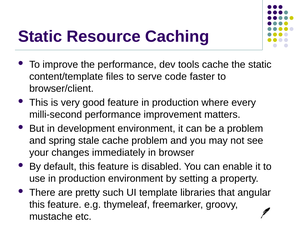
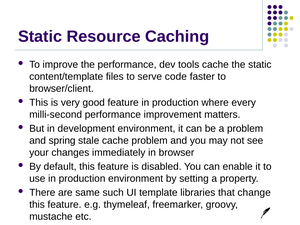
pretty: pretty -> same (88, 193)
angular: angular -> change (254, 193)
